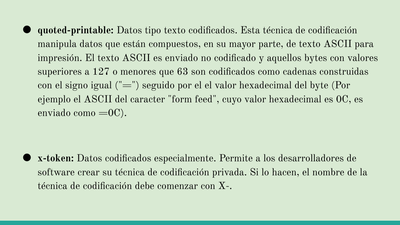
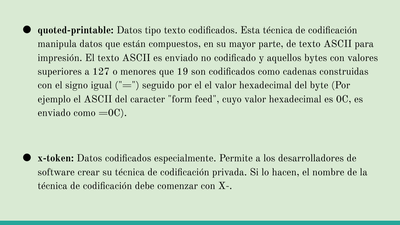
63: 63 -> 19 (183, 72)
